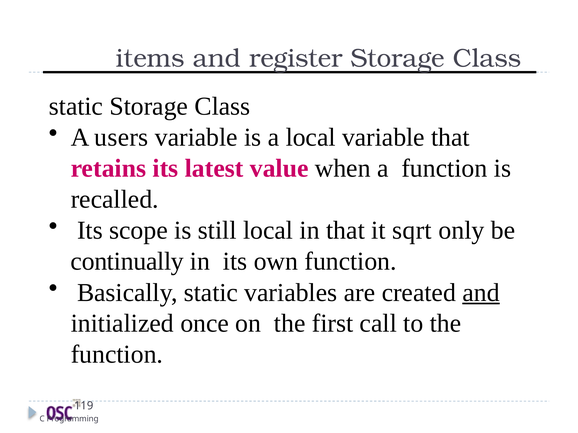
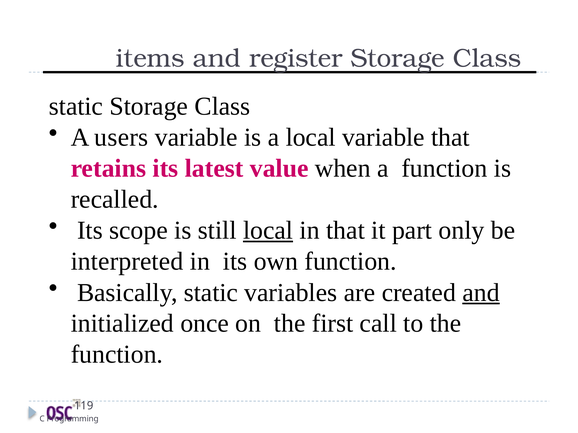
local underline: none -> present (268, 230)
sqrt: sqrt -> part (412, 230)
continually: continually -> interpreted (127, 261)
